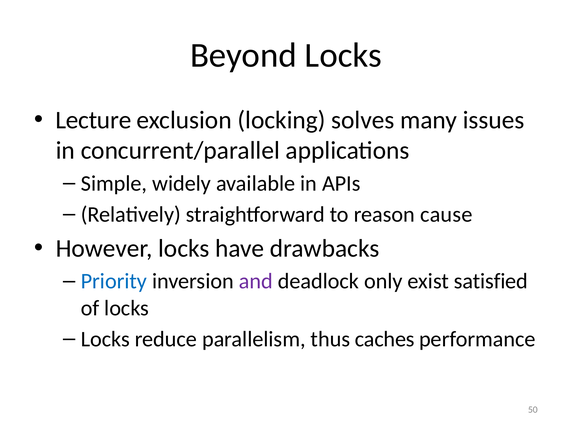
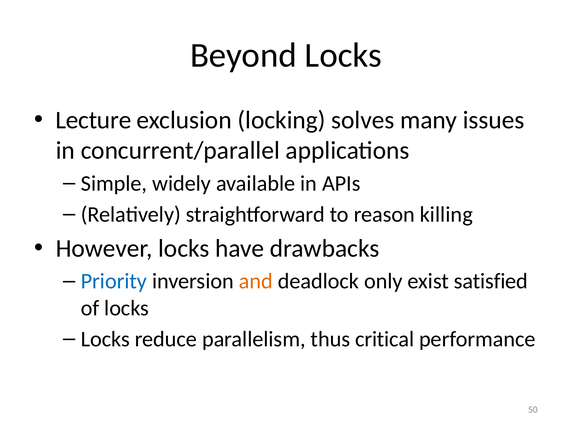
cause: cause -> killing (446, 215)
and colour: purple -> orange (256, 281)
caches: caches -> critical (385, 339)
